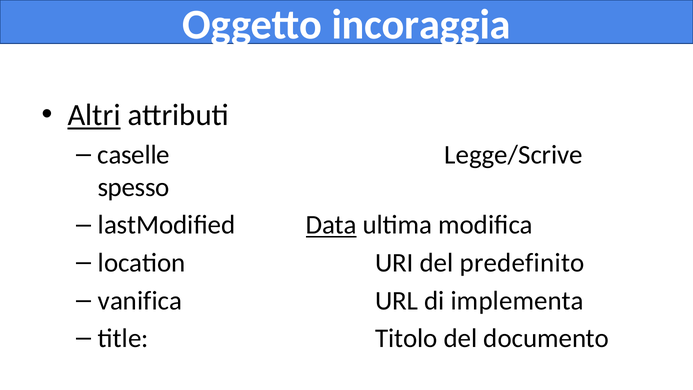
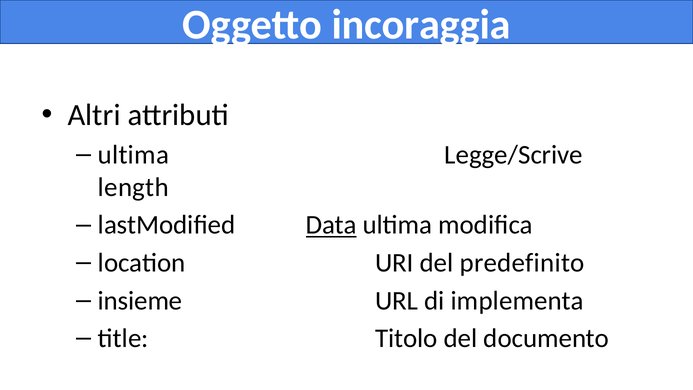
Altri underline: present -> none (94, 115)
caselle: caselle -> ultima (133, 155)
spesso: spesso -> length (133, 187)
vanifica: vanifica -> insieme (140, 300)
